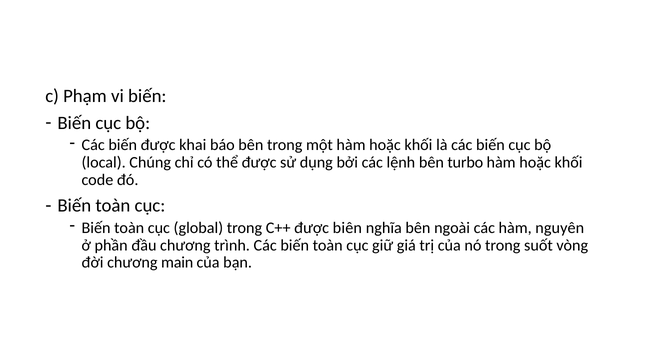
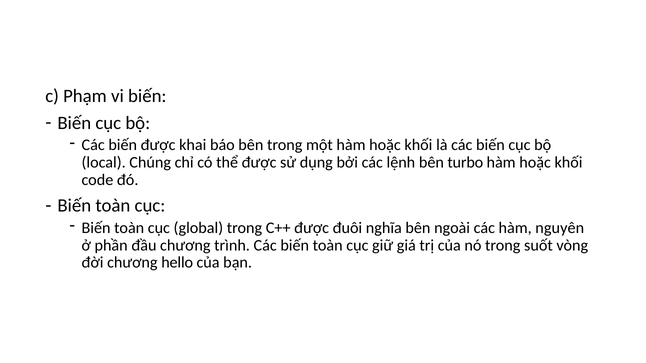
biên: biên -> đuôi (347, 228)
main: main -> hello (177, 263)
